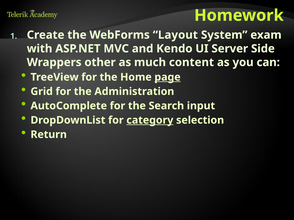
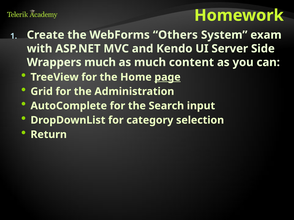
Layout: Layout -> Others (175, 35)
Wrappers other: other -> much (100, 62)
category underline: present -> none (150, 120)
